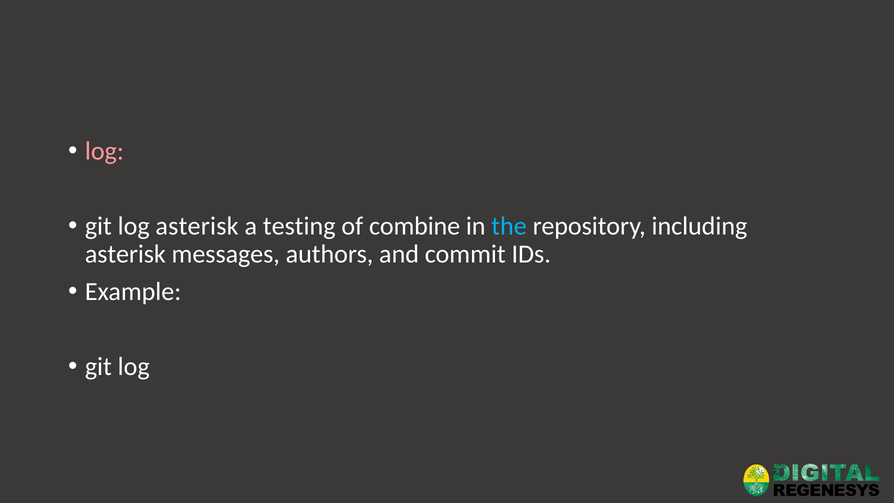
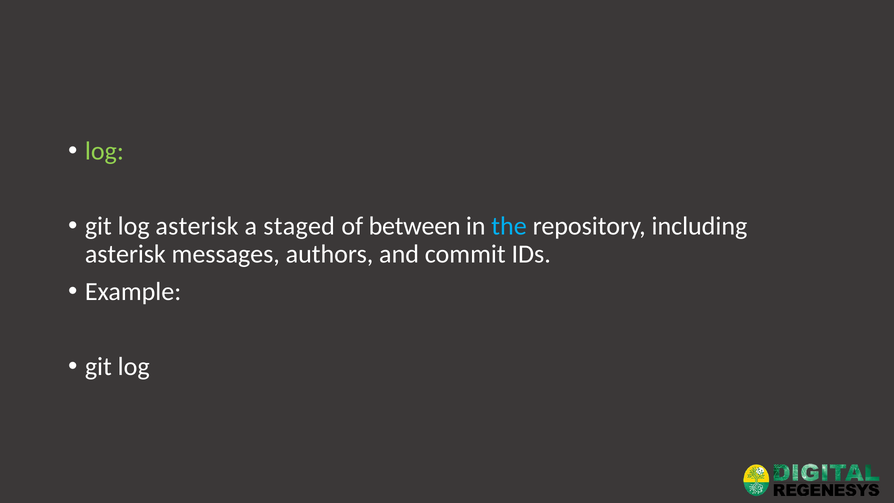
log colour: pink -> light green (104, 151)
testing: testing -> staged (299, 226)
combine: combine -> between (415, 226)
